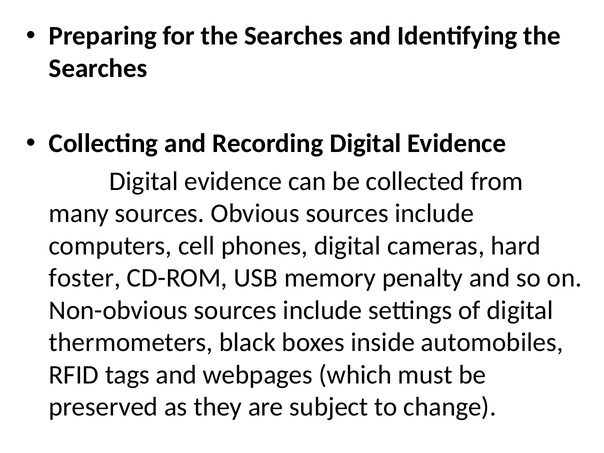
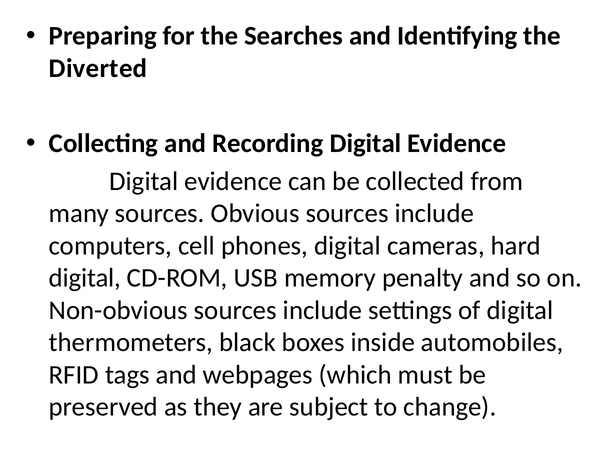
Searches: Searches -> Diverted (98, 68)
foster: foster -> digital (85, 278)
